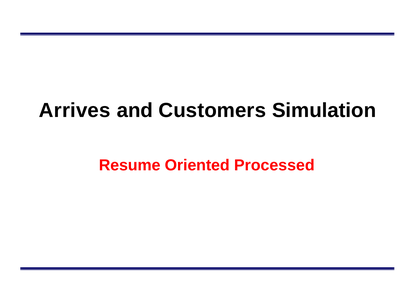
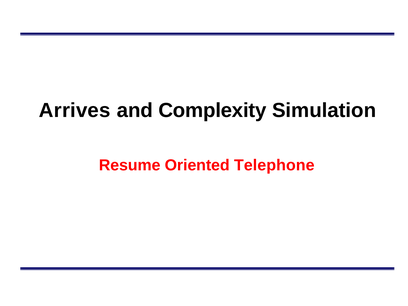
Customers: Customers -> Complexity (212, 110)
Processed: Processed -> Telephone (274, 165)
